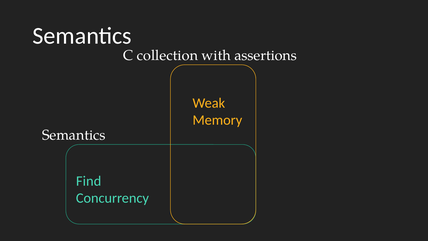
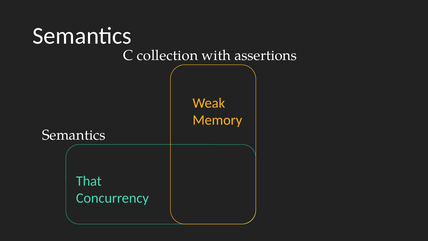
Find: Find -> That (89, 181)
